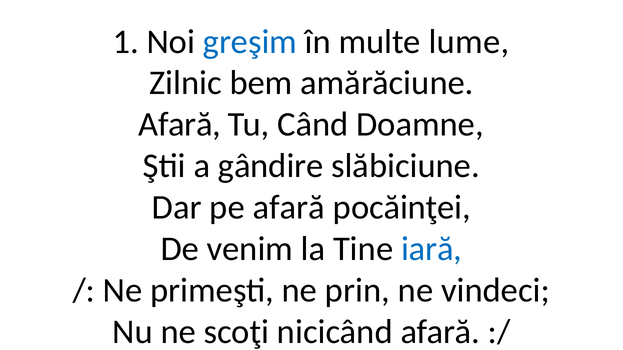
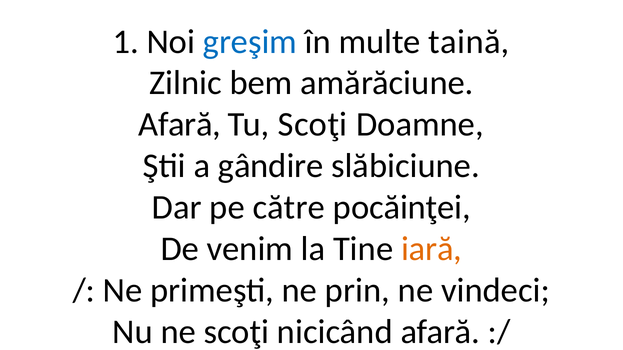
lume: lume -> taină (469, 42)
Tu Când: Când -> Scoţi (313, 125)
pe afară: afară -> către (289, 208)
iară colour: blue -> orange (432, 249)
